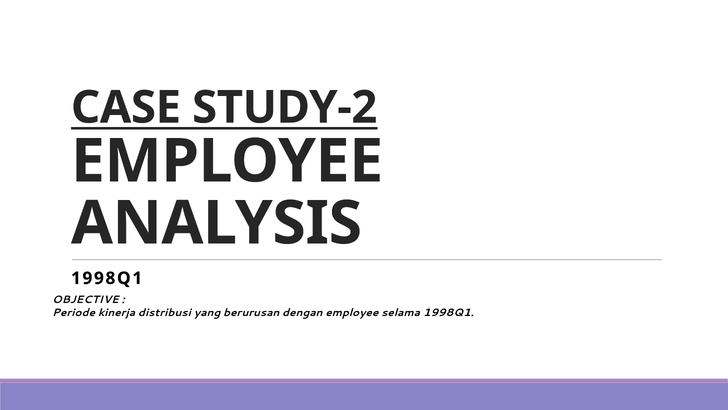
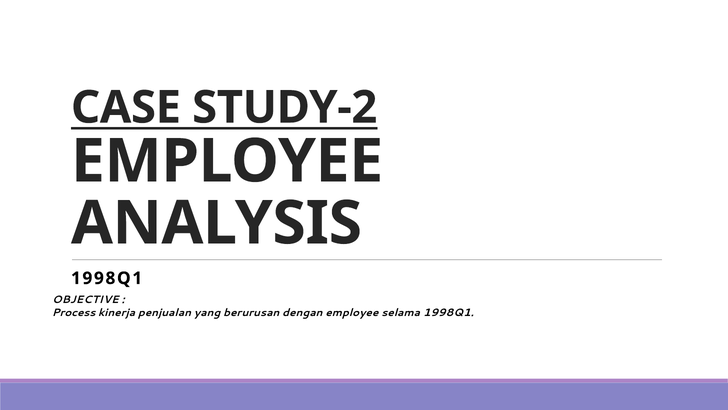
Periode: Periode -> Process (74, 312)
distribusi: distribusi -> penjualan (165, 312)
